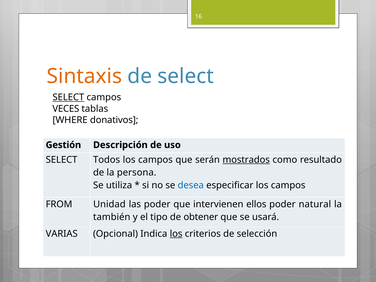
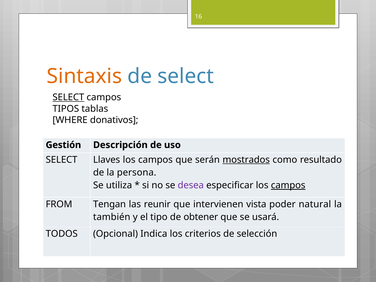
VECES: VECES -> TIPOS (66, 109)
Todos: Todos -> Llaves (107, 160)
desea colour: blue -> purple (191, 185)
campos underline: none -> present (288, 185)
Unidad: Unidad -> Tengan (110, 204)
las poder: poder -> reunir (157, 204)
ellos: ellos -> vista (256, 204)
VARIAS: VARIAS -> TODOS (62, 234)
los underline: present -> none (176, 234)
